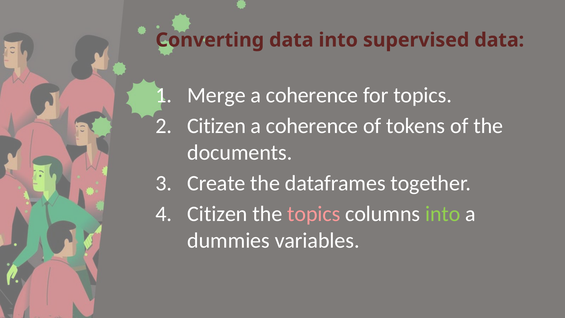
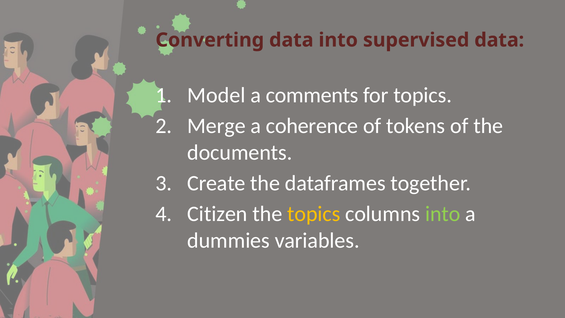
Merge: Merge -> Model (216, 95)
coherence: coherence -> comments (312, 95)
Citizen: Citizen -> Merge (216, 126)
topics colour: pink -> yellow (314, 214)
